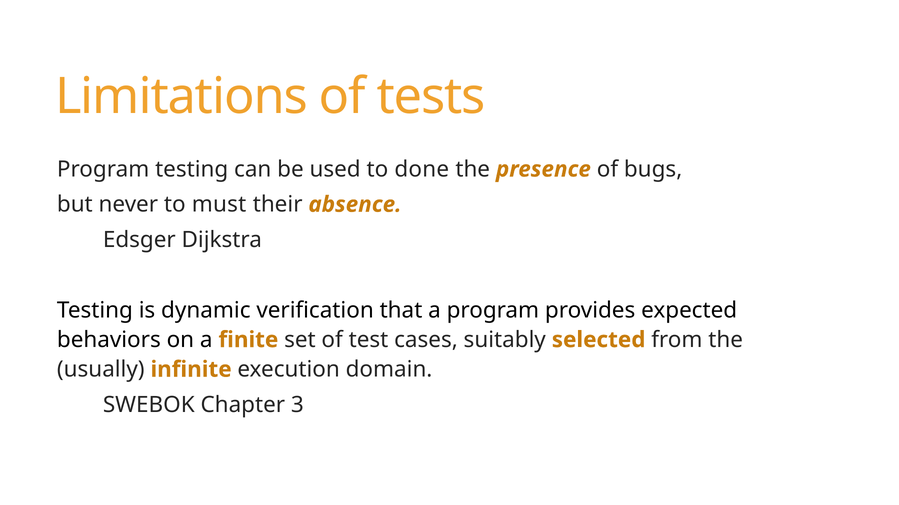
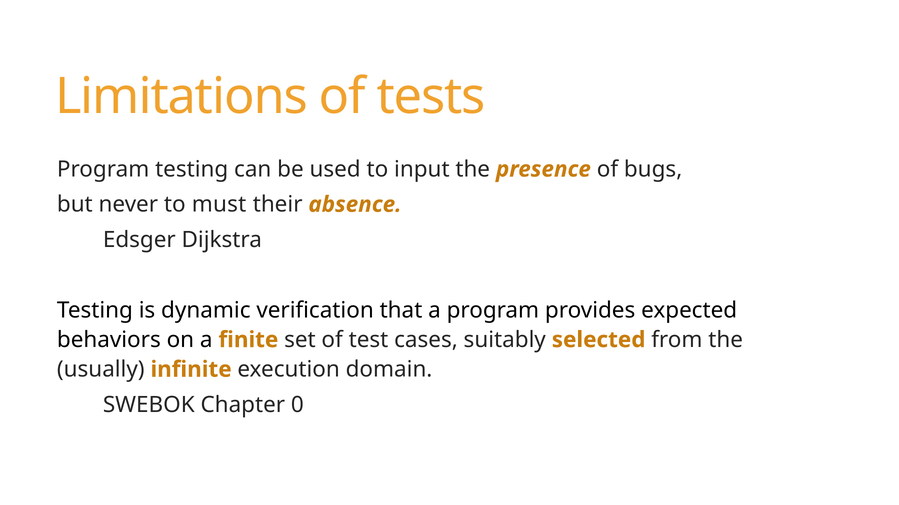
done: done -> input (422, 169)
3: 3 -> 0 (297, 405)
